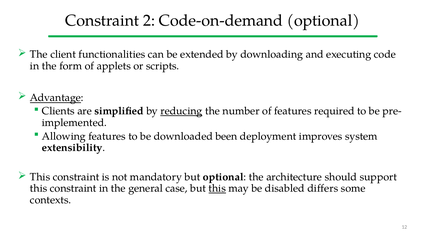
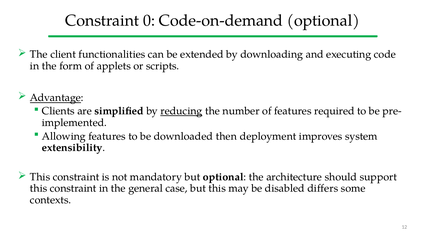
2: 2 -> 0 (149, 20)
been: been -> then (226, 136)
this underline: present -> none (217, 189)
